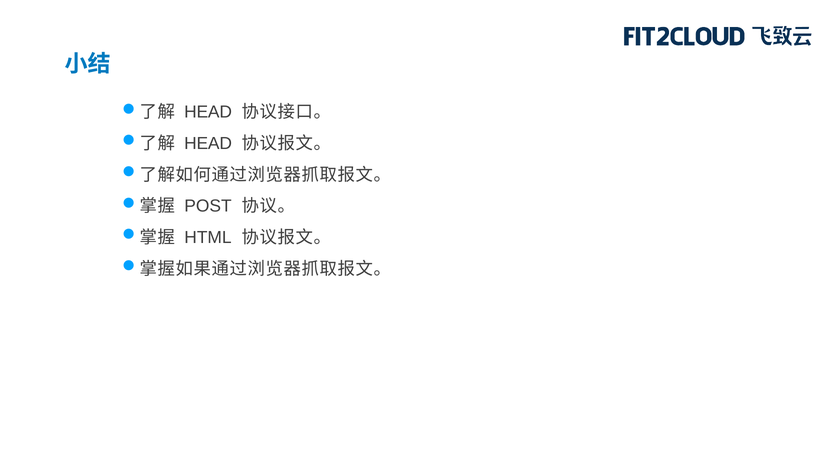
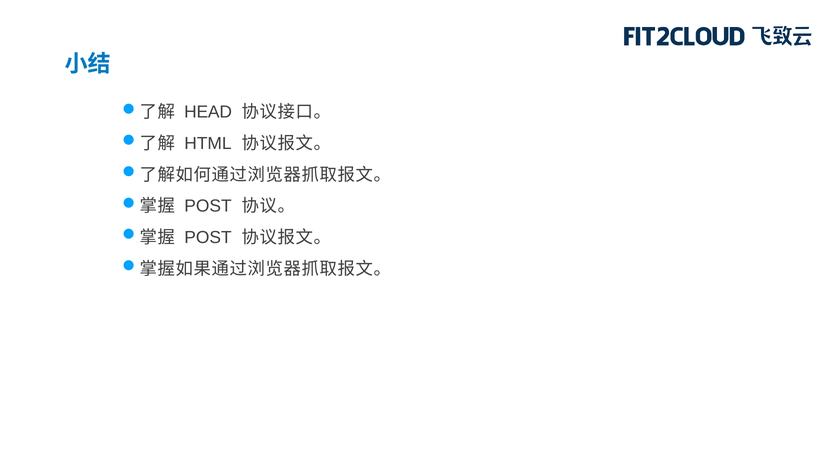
HEAD: HEAD -> HTML (208, 143)
HTML: HTML -> POST (208, 237)
